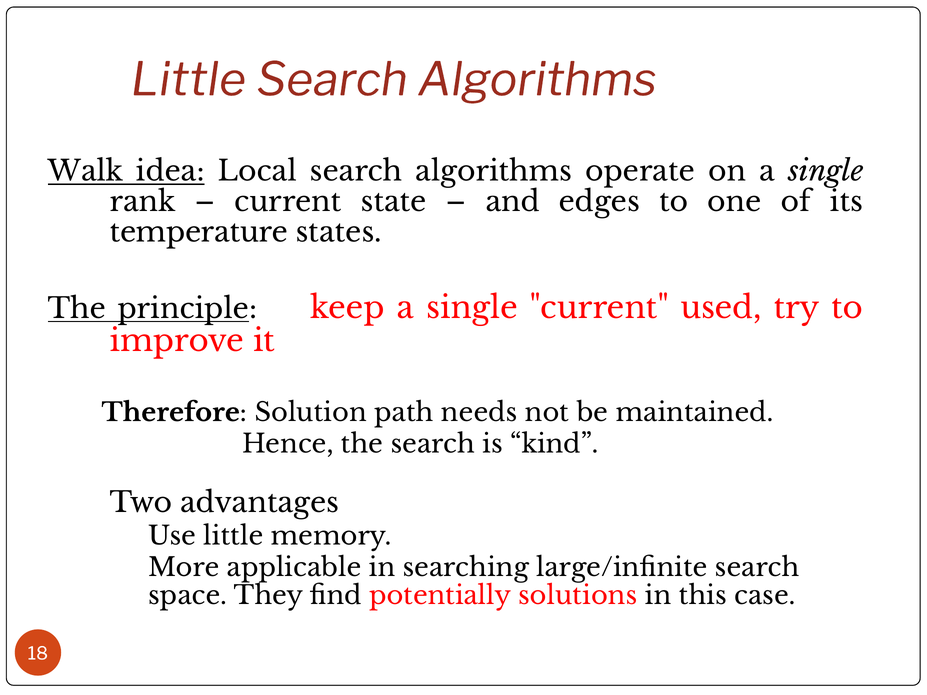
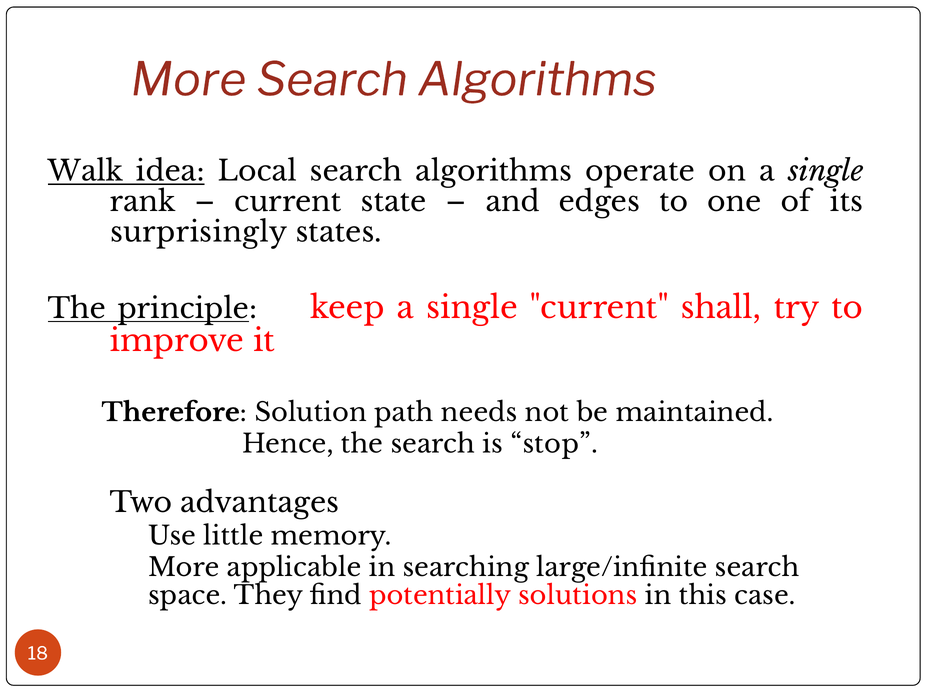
Little: Little -> More (189, 80)
temperature: temperature -> surprisingly (199, 233)
used: used -> shall (721, 308)
kind: kind -> stop (554, 444)
